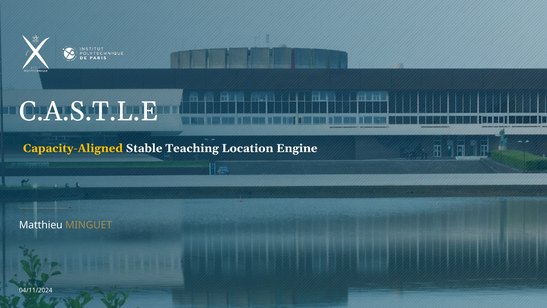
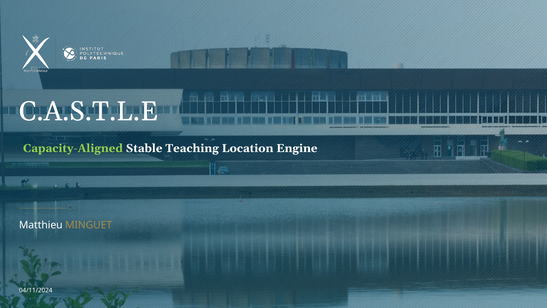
Capacity-Aligned colour: yellow -> light green (73, 148)
